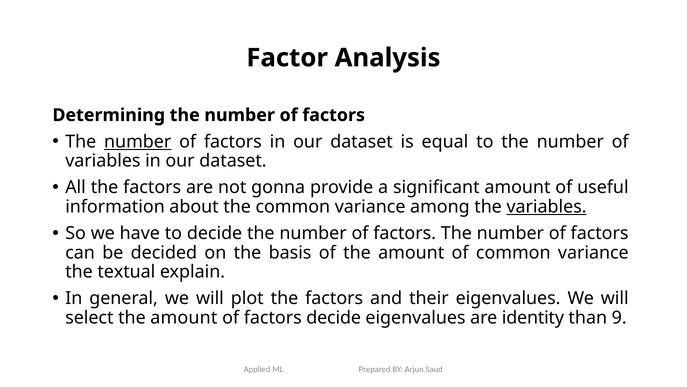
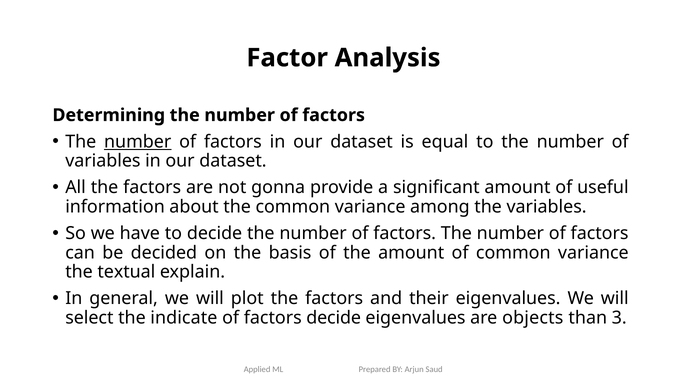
variables underline: present -> none (547, 207)
select the amount: amount -> indicate (184, 317)
identity: identity -> objects (533, 317)
9: 9 -> 3 (619, 317)
